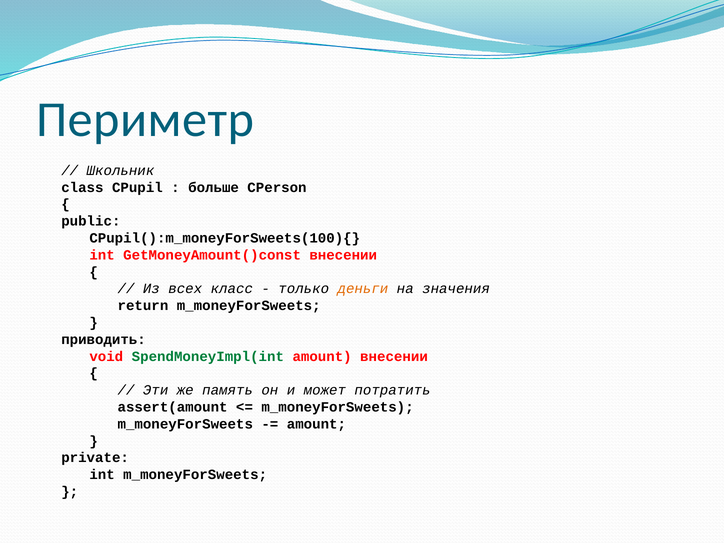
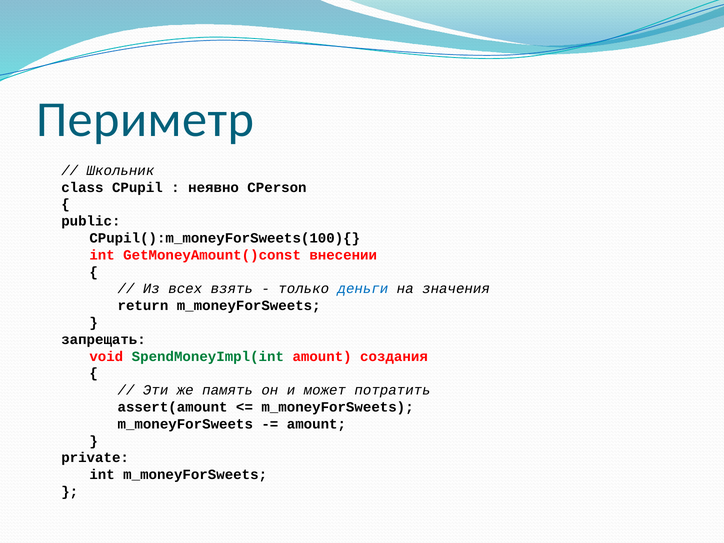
больше: больше -> неявно (214, 187)
класс: класс -> взять (232, 289)
деньги colour: orange -> blue (363, 289)
приводить: приводить -> запрещать (104, 339)
amount внесении: внесении -> создания (394, 356)
